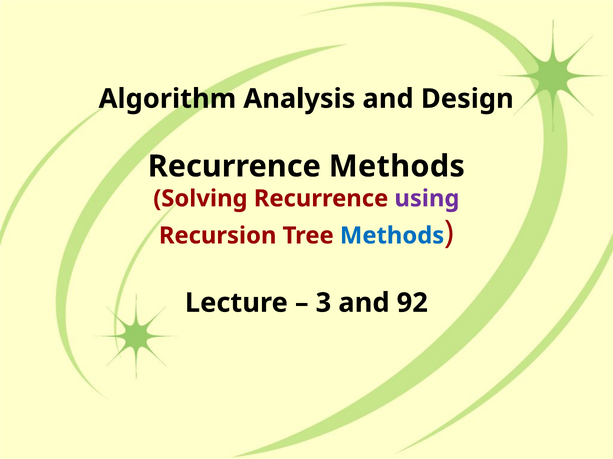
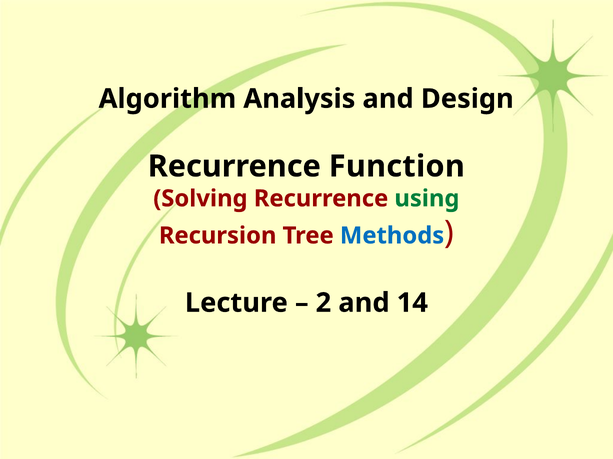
Recurrence Methods: Methods -> Function (397, 167)
using colour: purple -> green (427, 199)
3: 3 -> 2 (323, 303)
92: 92 -> 14 (412, 303)
